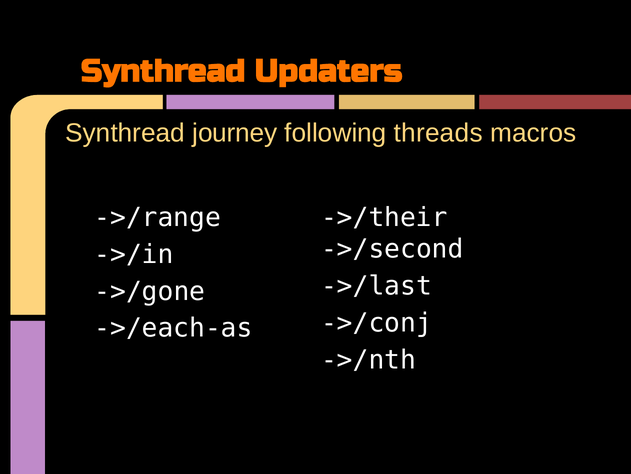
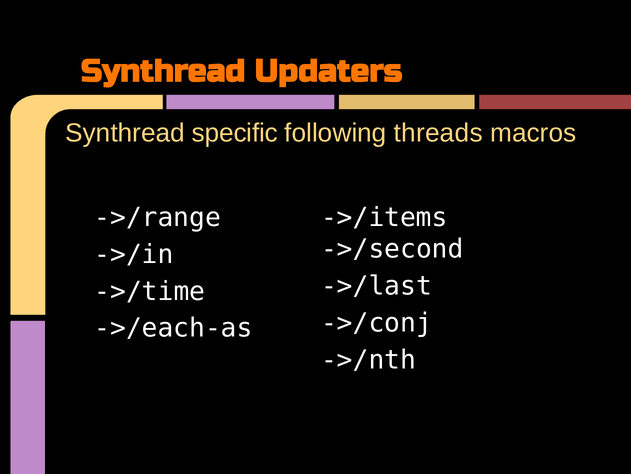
journey: journey -> specific (235, 133)
->/their: ->/their -> ->/items (384, 217)
->/gone: ->/gone -> ->/time (150, 291)
